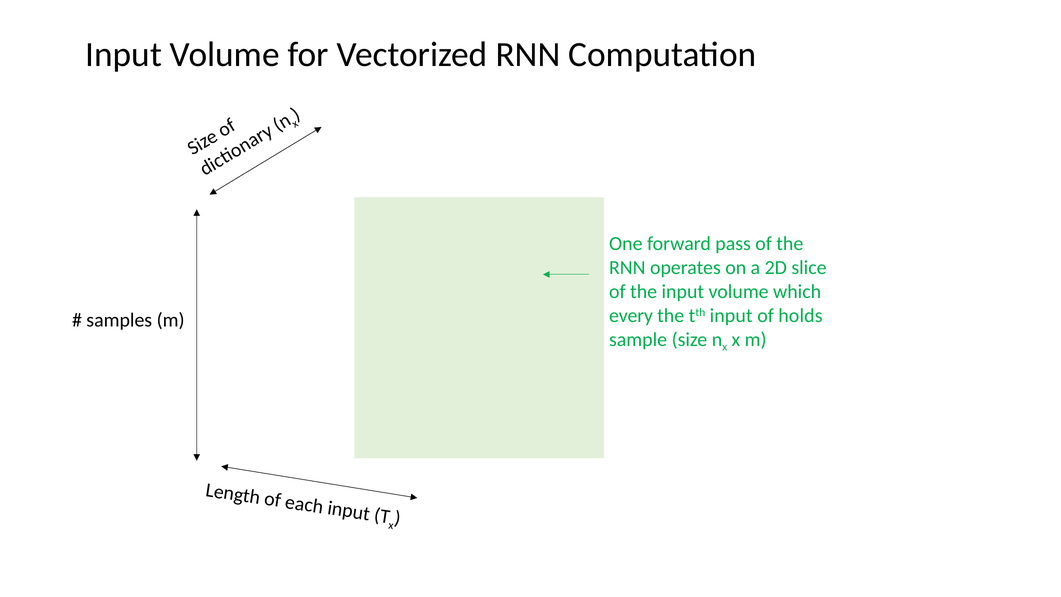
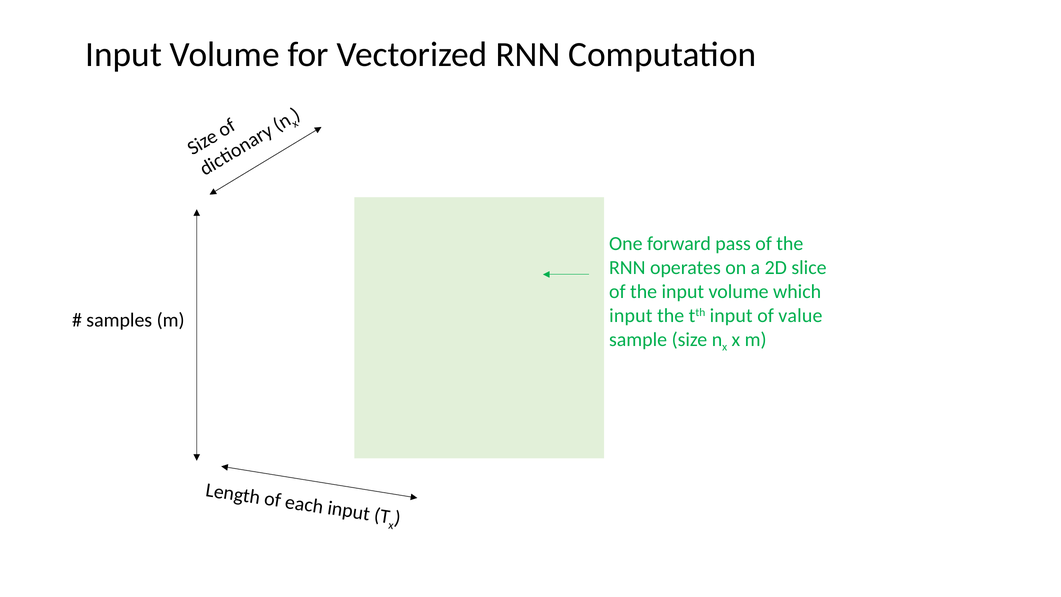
every: every -> input (631, 315)
holds: holds -> value (800, 315)
